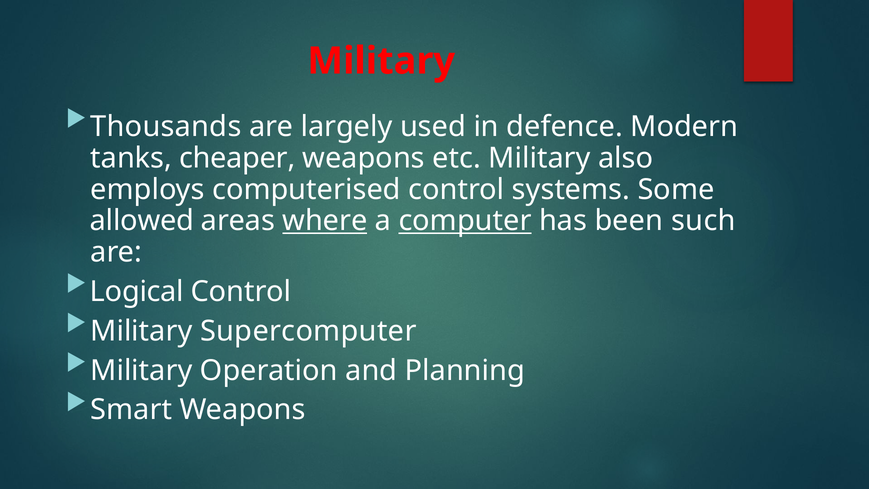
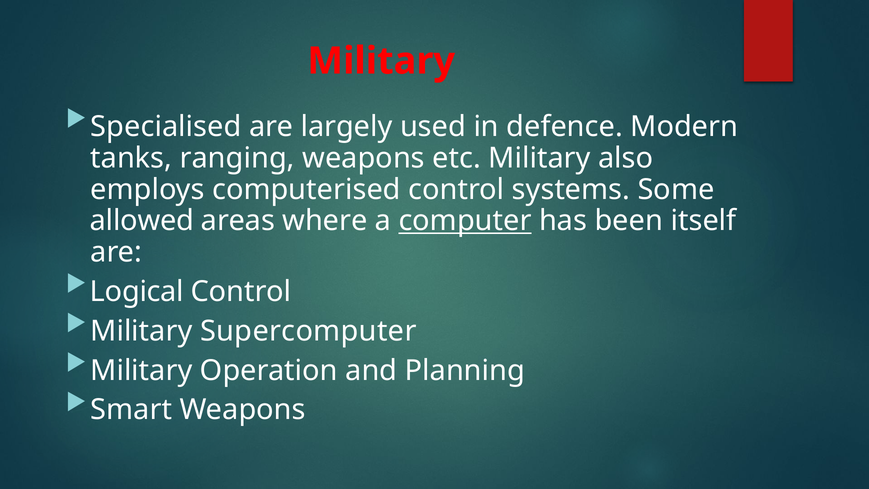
Thousands: Thousands -> Specialised (166, 127)
cheaper: cheaper -> ranging (237, 158)
where underline: present -> none (325, 221)
such: such -> itself (704, 221)
